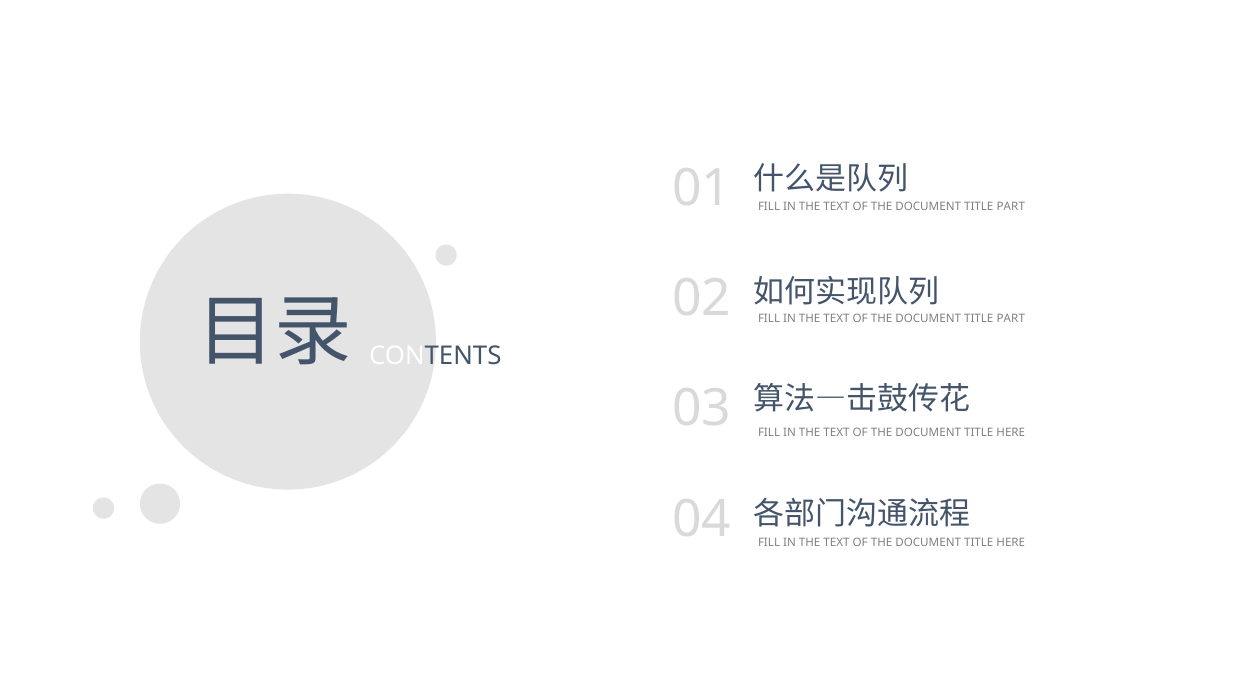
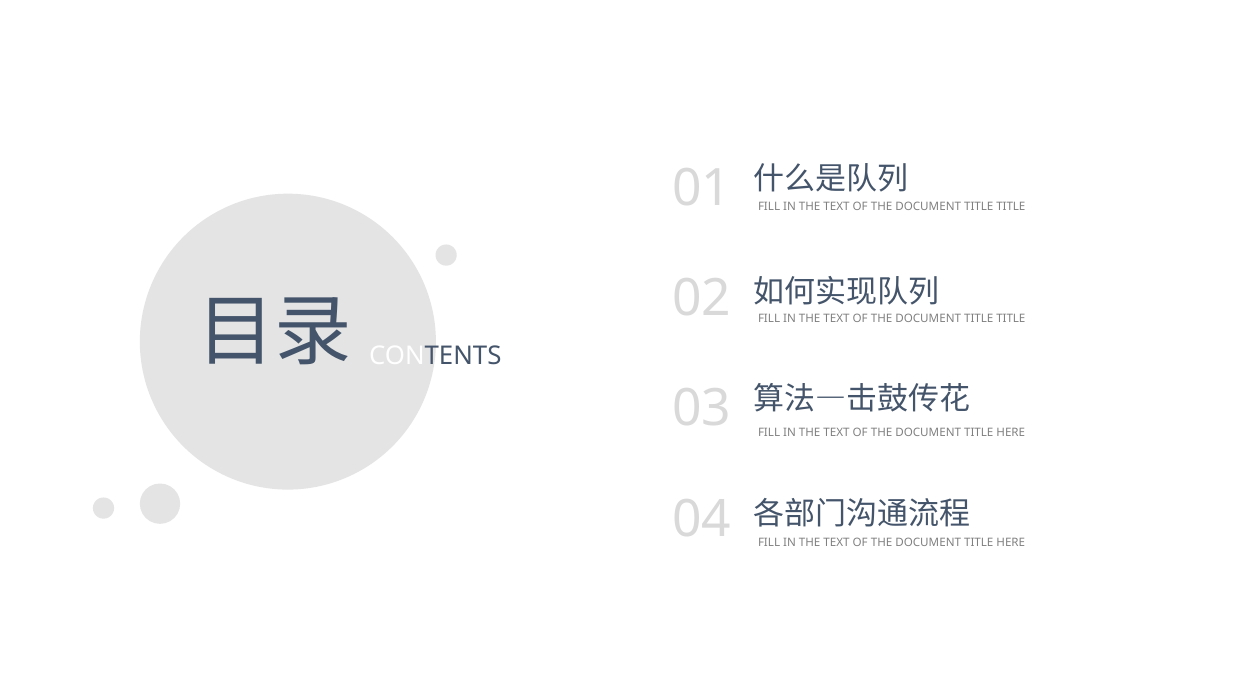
PART: PART -> TITLE (1011, 207)
PART: PART -> TITLE (1011, 319)
